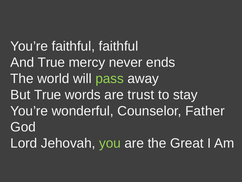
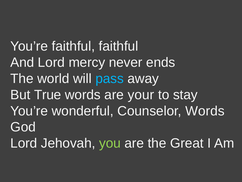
And True: True -> Lord (51, 62)
pass colour: light green -> light blue (110, 78)
trust: trust -> your (141, 95)
Counselor Father: Father -> Words (205, 111)
